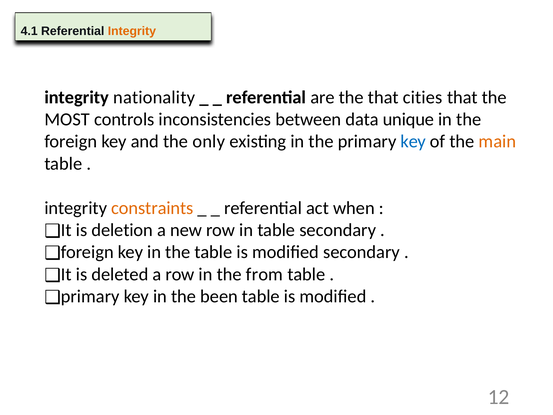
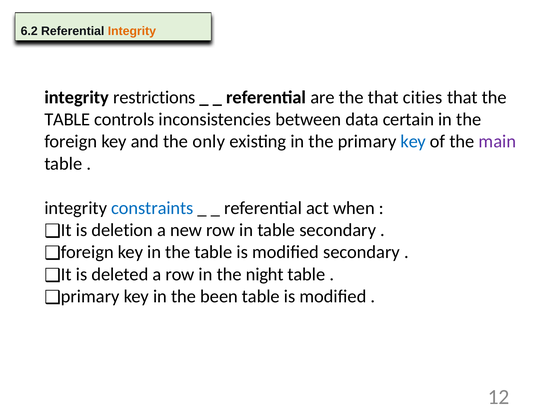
4.1: 4.1 -> 6.2 (29, 31)
nationality: nationality -> restrictions (154, 97)
MOST: MOST -> TABLE (67, 119)
unique: unique -> certain (408, 119)
main colour: orange -> purple (497, 141)
constraints colour: orange -> blue (152, 208)
from: from -> night (265, 274)
